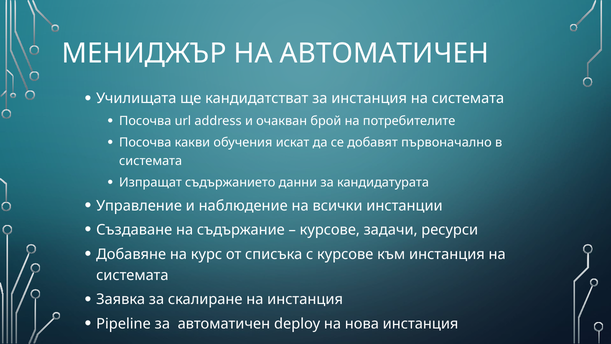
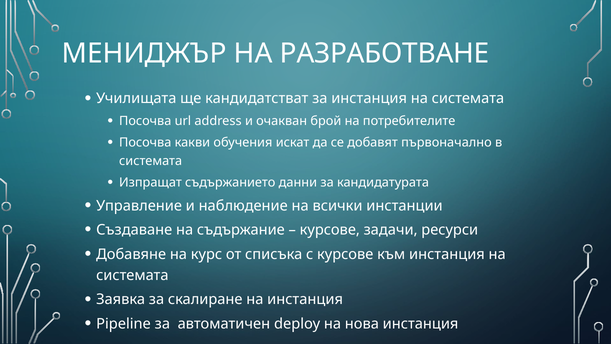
НА АВТОМАТИЧЕН: АВТОМАТИЧЕН -> РАЗРАБОТВАНЕ (385, 54)
